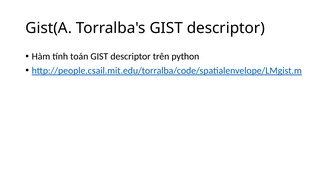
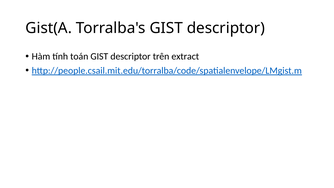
python: python -> extract (185, 56)
